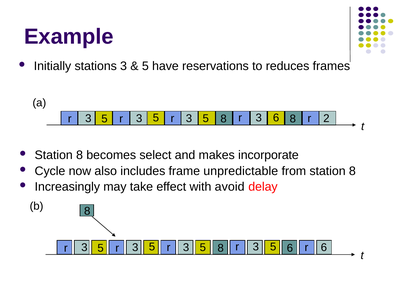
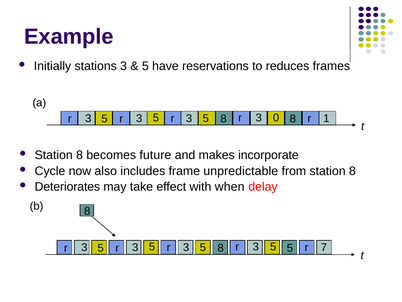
3 6: 6 -> 0 (276, 118)
2: 2 -> 1 (326, 118)
select: select -> future (155, 155)
Increasingly: Increasingly -> Deteriorates (67, 186)
avoid: avoid -> when (230, 186)
5 6: 6 -> 5 (290, 248)
r 6: 6 -> 7 (324, 247)
